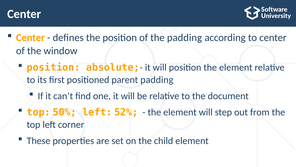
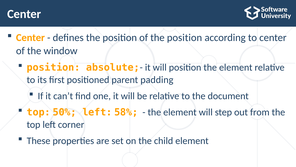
of the padding: padding -> position (185, 38)
52%: 52% -> 58% (126, 112)
